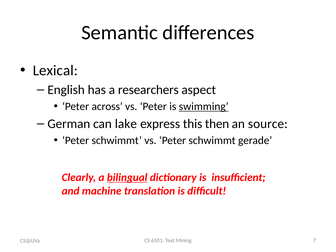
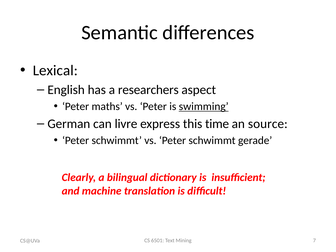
across: across -> maths (107, 106)
lake: lake -> livre (126, 124)
then: then -> time (217, 124)
bilingual underline: present -> none (127, 177)
